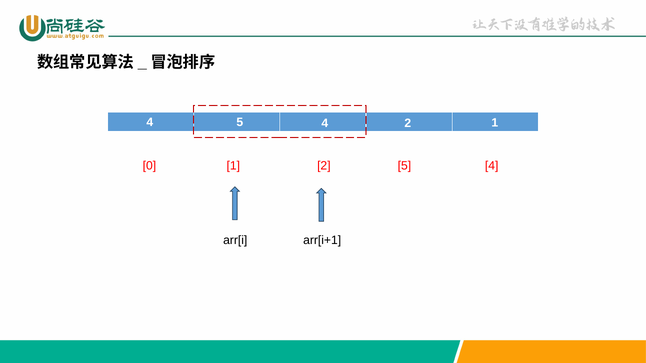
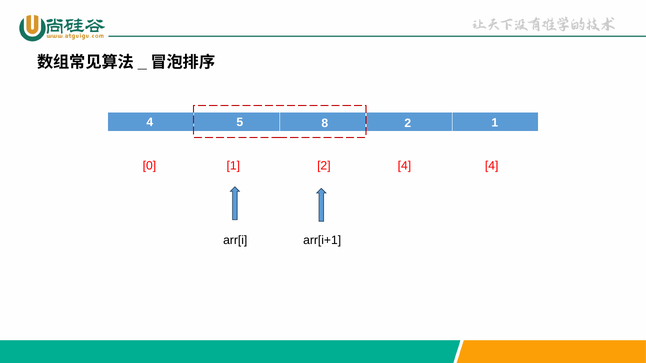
4 4: 4 -> 8 (325, 123)
2 5: 5 -> 4 (404, 166)
